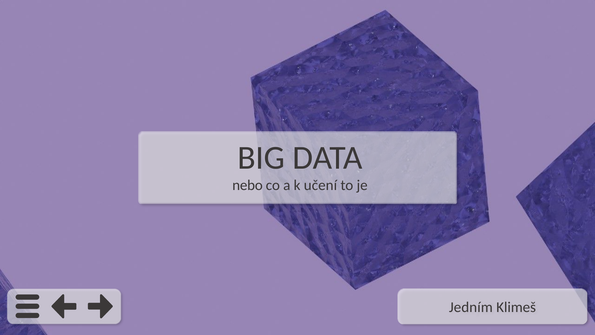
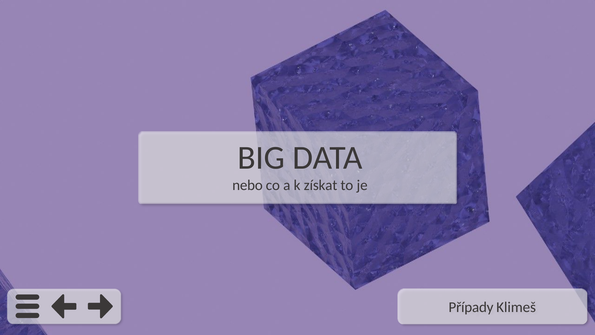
učení: učení -> získat (321, 185)
Jedním: Jedním -> Případy (471, 307)
